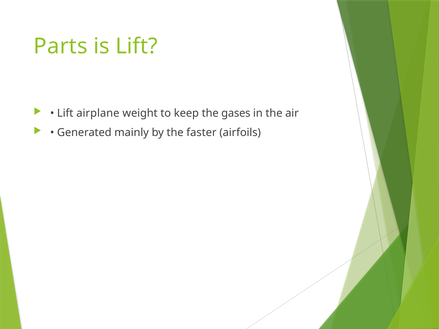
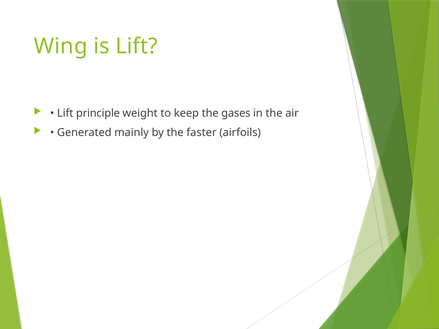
Parts: Parts -> Wing (61, 46)
airplane: airplane -> principle (98, 113)
